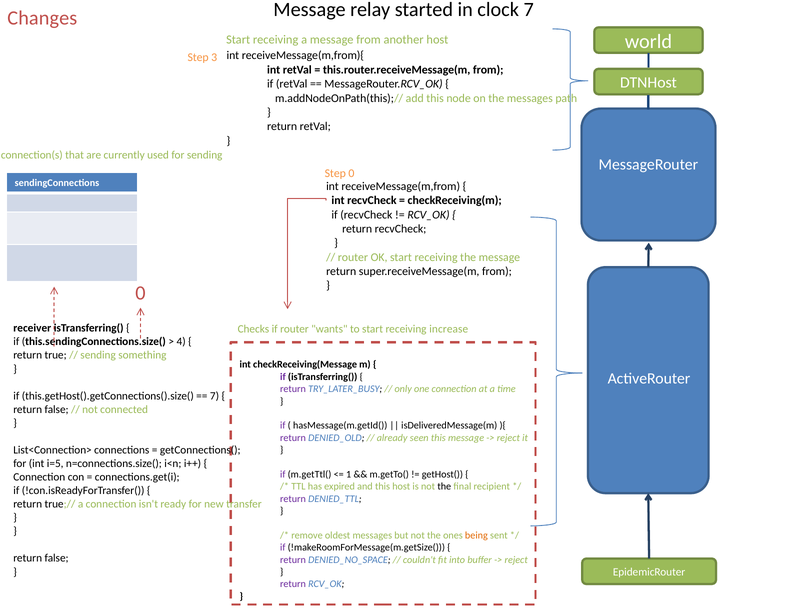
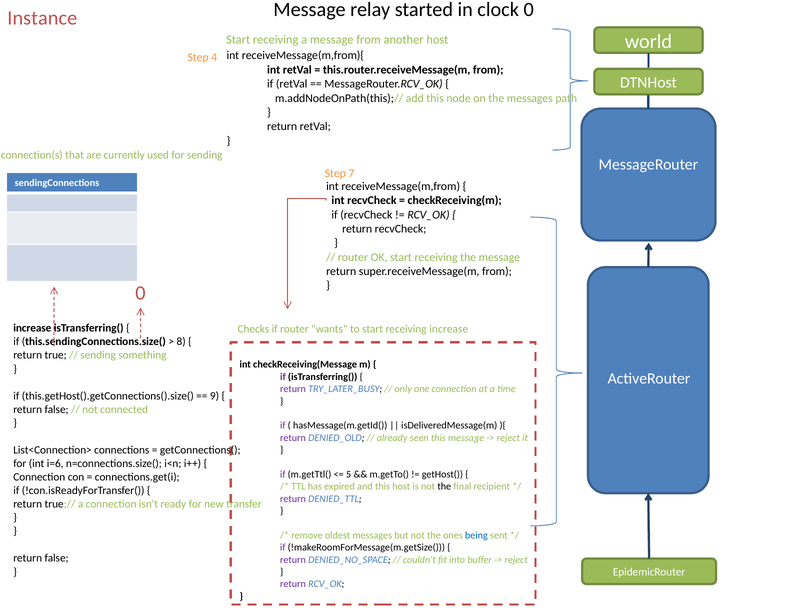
clock 7: 7 -> 0 (529, 10)
Changes: Changes -> Instance (42, 18)
3: 3 -> 4 (214, 57)
Step 0: 0 -> 7 (351, 173)
receiver: receiver -> increase (32, 328)
4: 4 -> 8 (181, 341)
7: 7 -> 9 (215, 396)
i=5: i=5 -> i=6 (55, 463)
1: 1 -> 5 (349, 474)
being colour: orange -> blue (476, 535)
